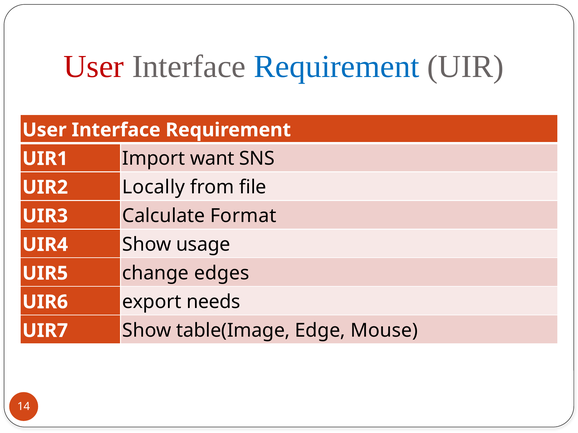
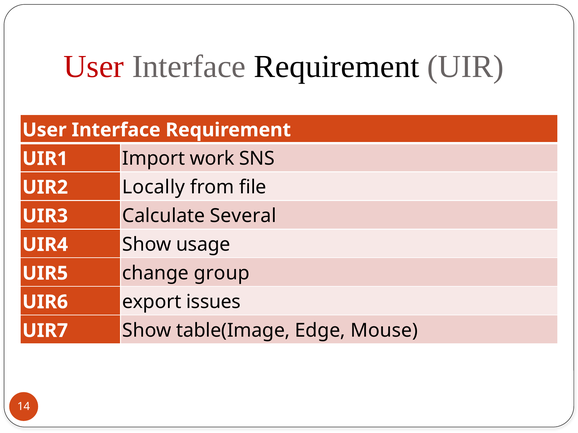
Requirement colour: blue -> black (337, 67)
want: want -> work (212, 159)
Format: Format -> Several (243, 216)
edges: edges -> group (222, 274)
needs: needs -> issues (213, 302)
